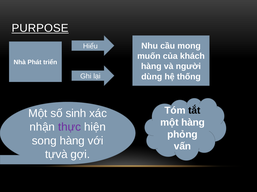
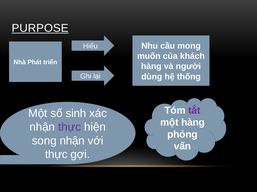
tắt colour: black -> purple (194, 111)
song hàng: hàng -> nhận (72, 141)
tựvà: tựvà -> thực (56, 155)
